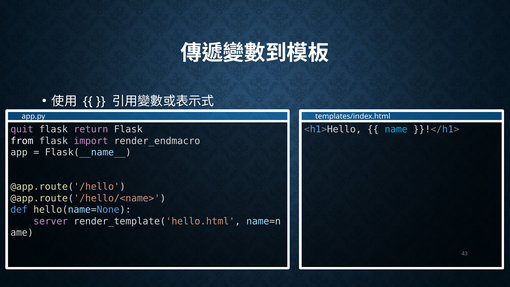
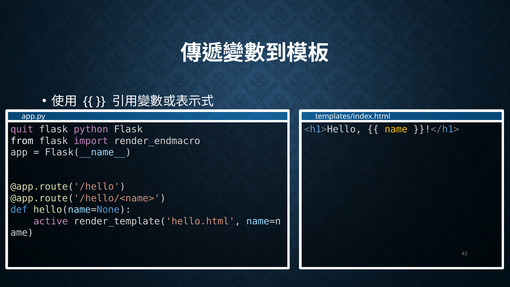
return: return -> python (91, 129)
name colour: light blue -> yellow (396, 129)
server: server -> active (51, 221)
